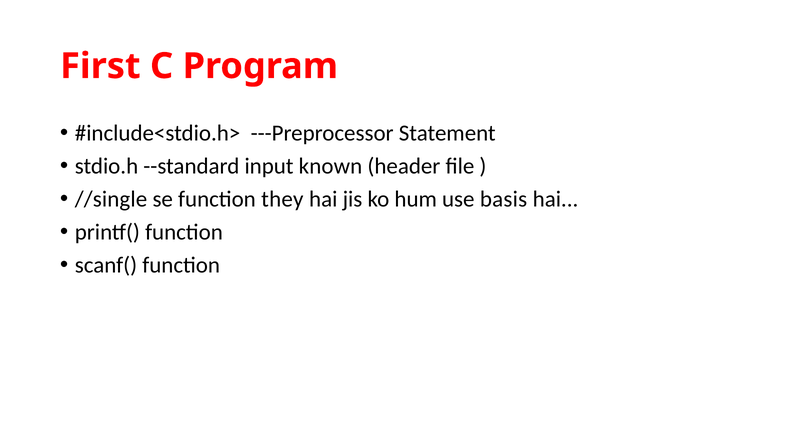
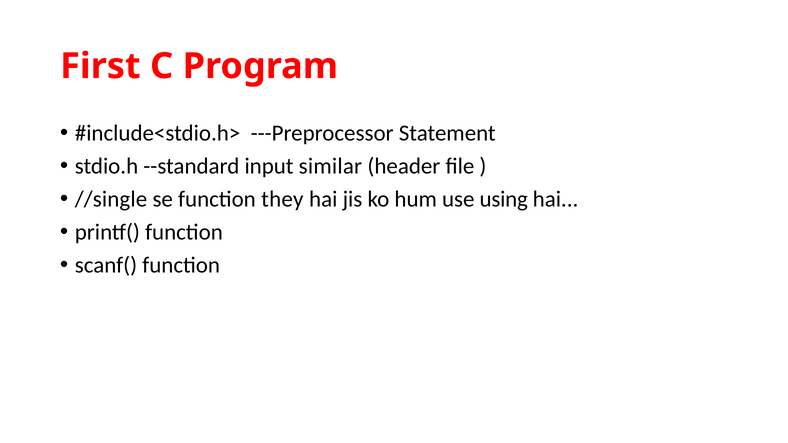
known: known -> similar (330, 166)
basis: basis -> using (504, 199)
